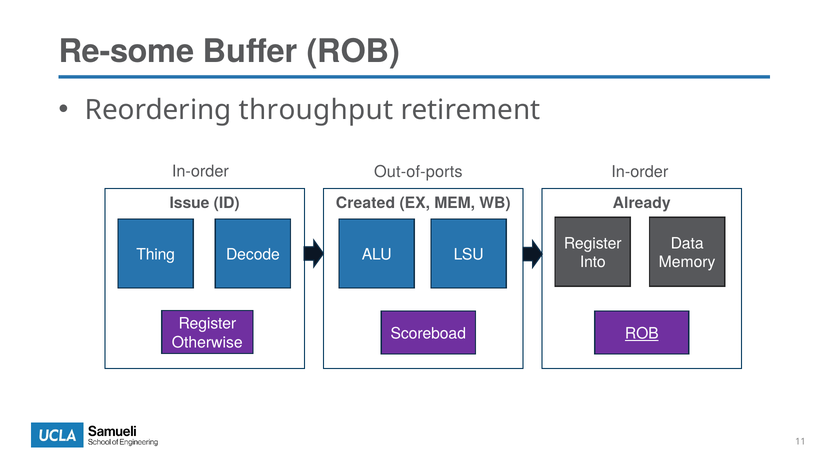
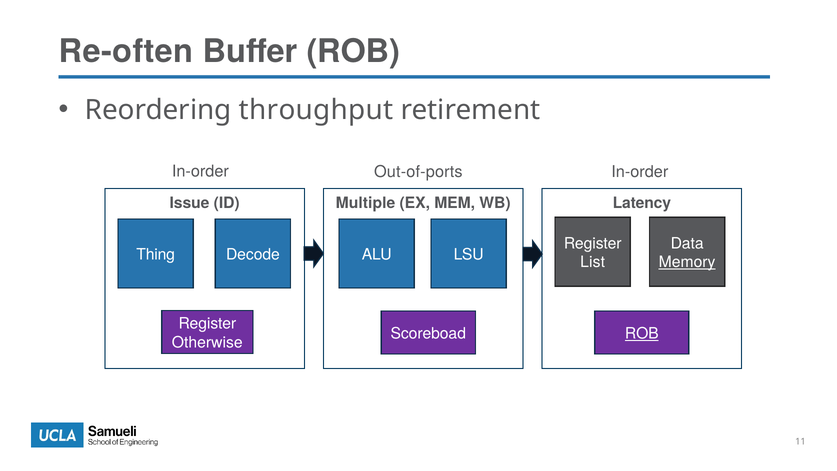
Re-some: Re-some -> Re-often (126, 52)
Created: Created -> Multiple (365, 203)
Already: Already -> Latency (642, 203)
Into: Into -> List (593, 262)
Memory underline: none -> present (687, 262)
